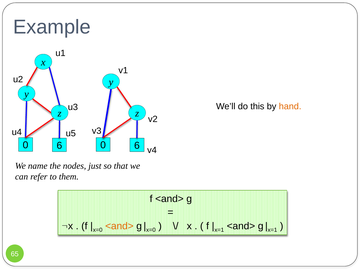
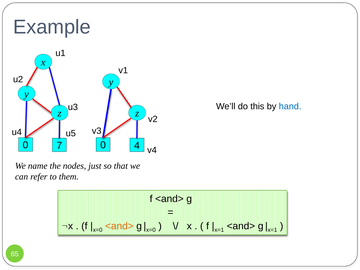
hand colour: orange -> blue (290, 106)
6: 6 -> 7 (59, 146)
6: 6 -> 4 (137, 146)
